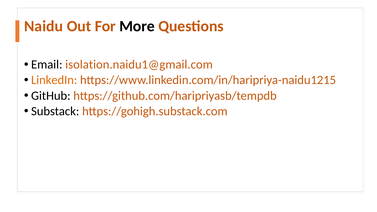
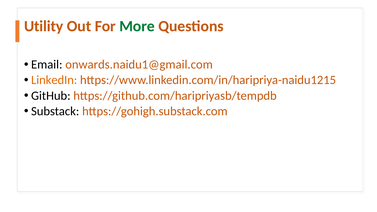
Naidu: Naidu -> Utility (44, 26)
More colour: black -> green (137, 26)
isolation.naidu1@gmail.com: isolation.naidu1@gmail.com -> onwards.naidu1@gmail.com (139, 65)
